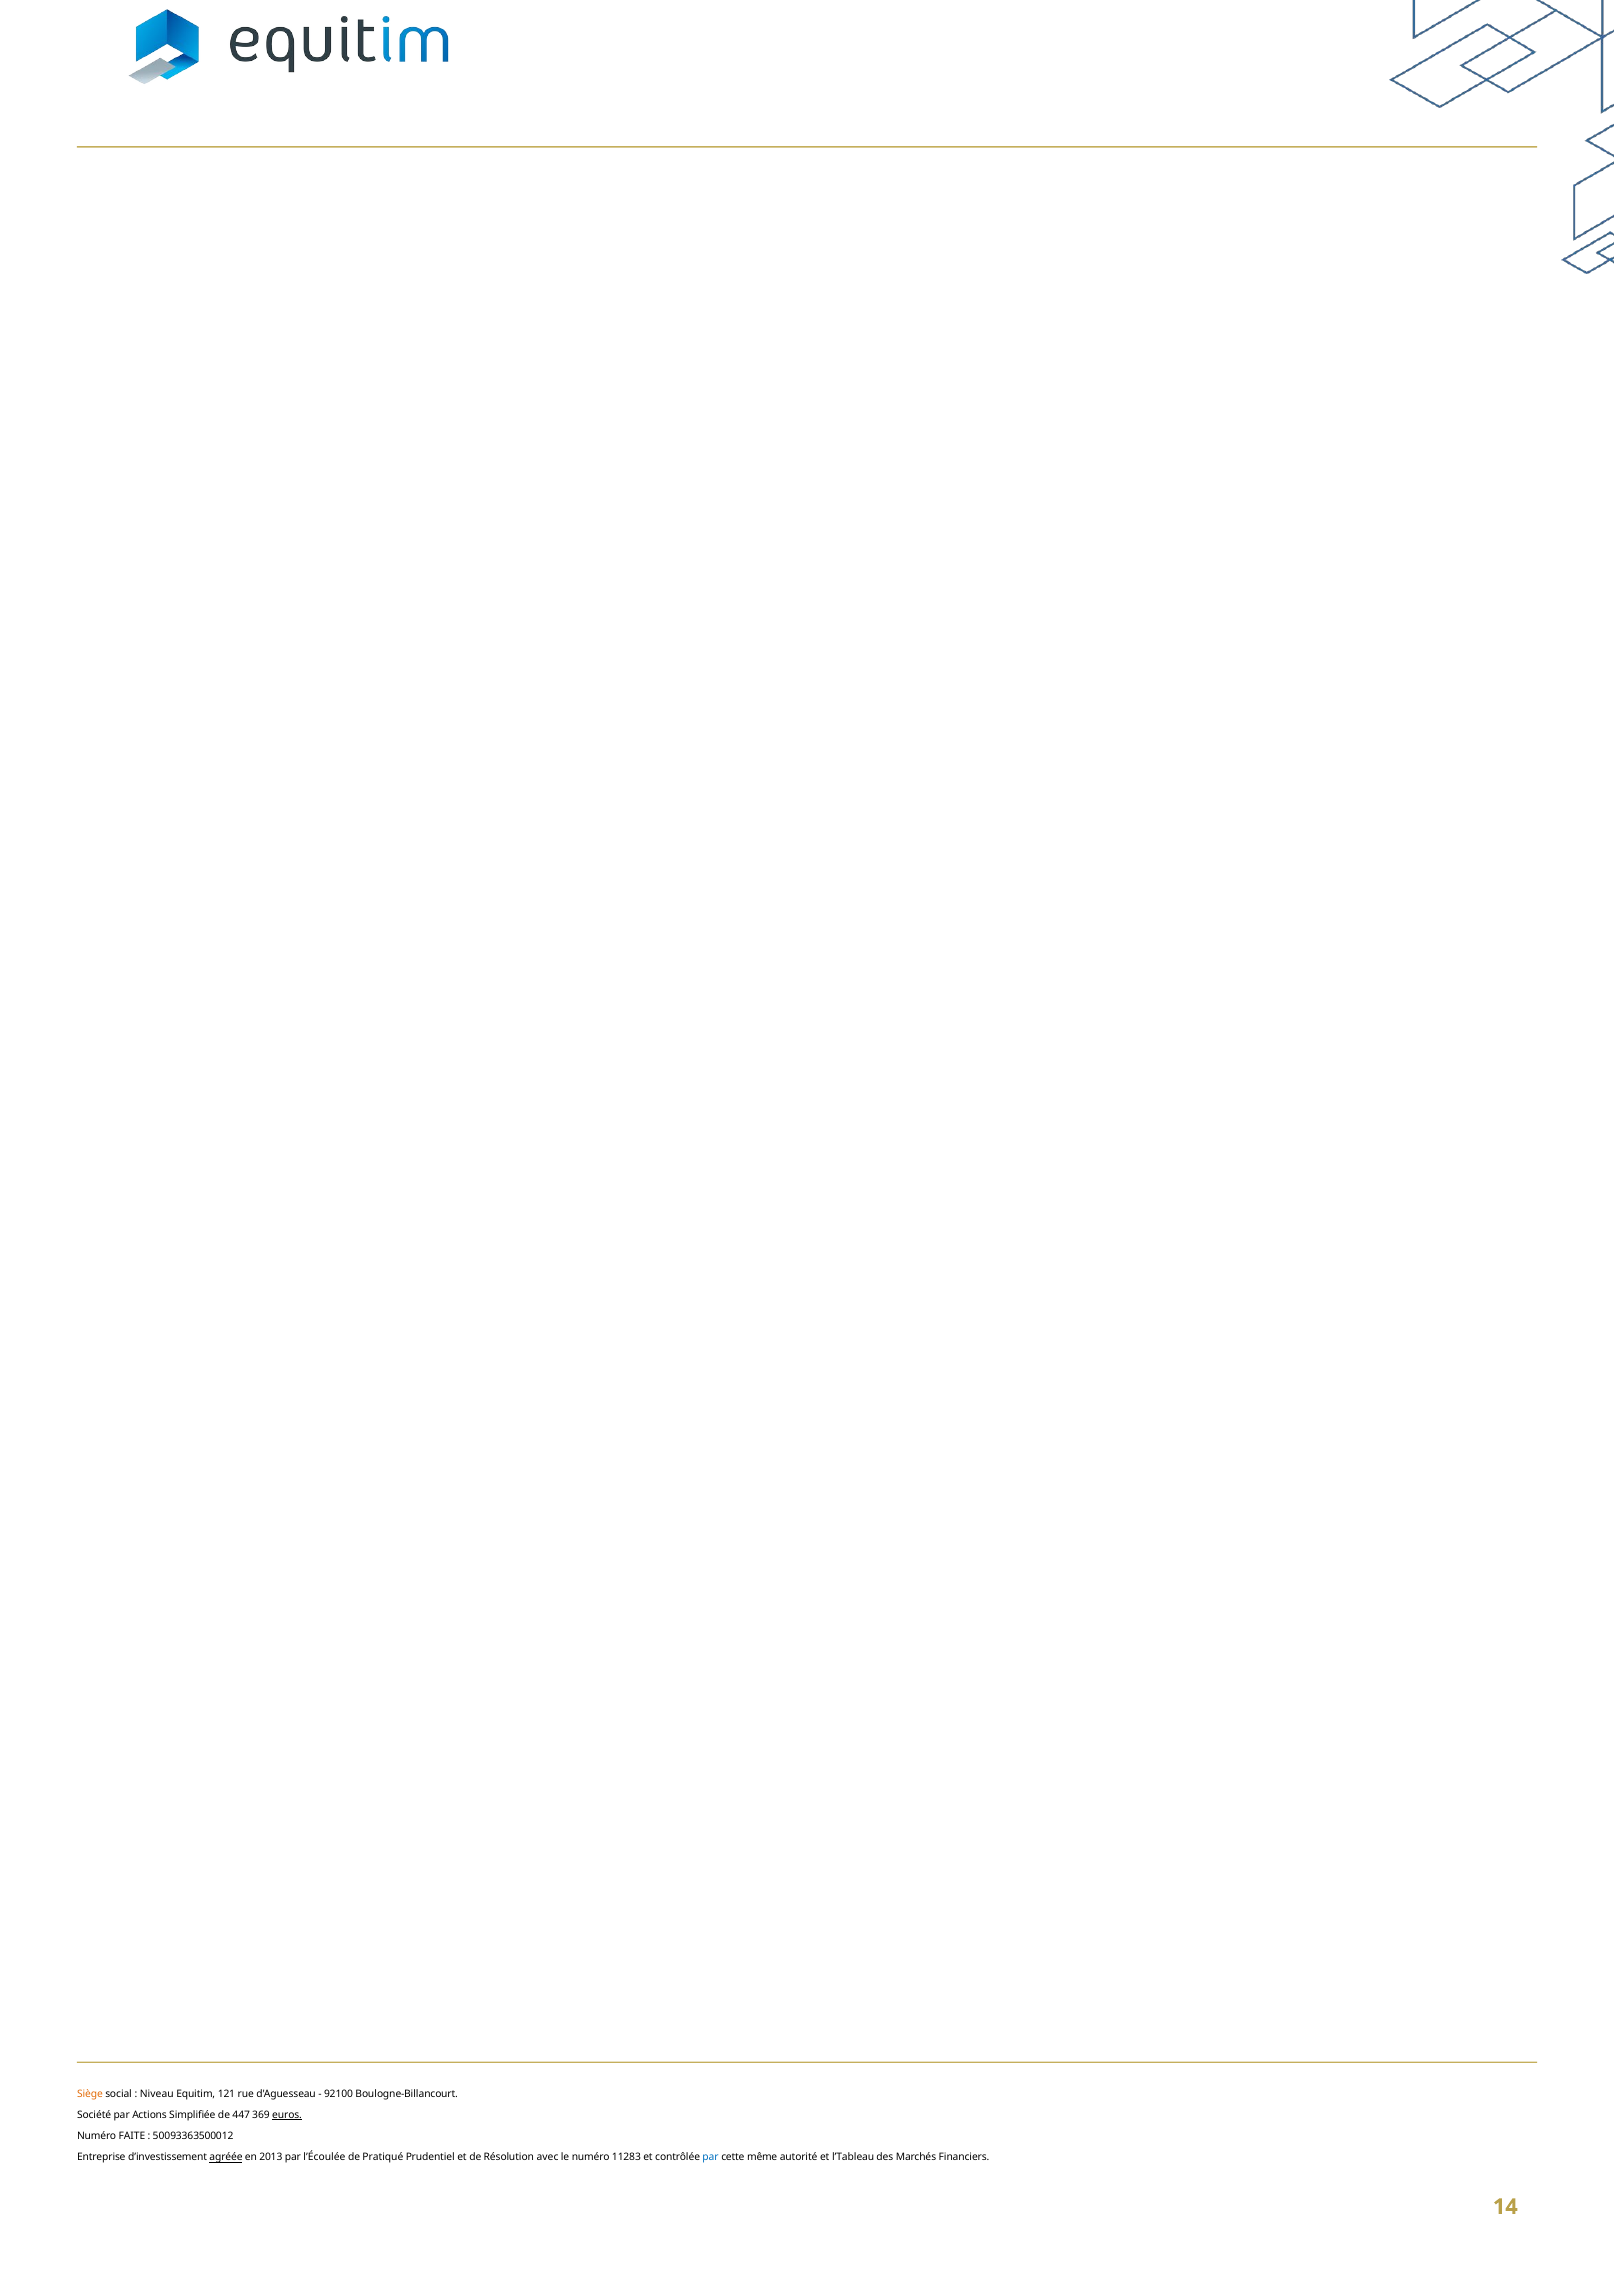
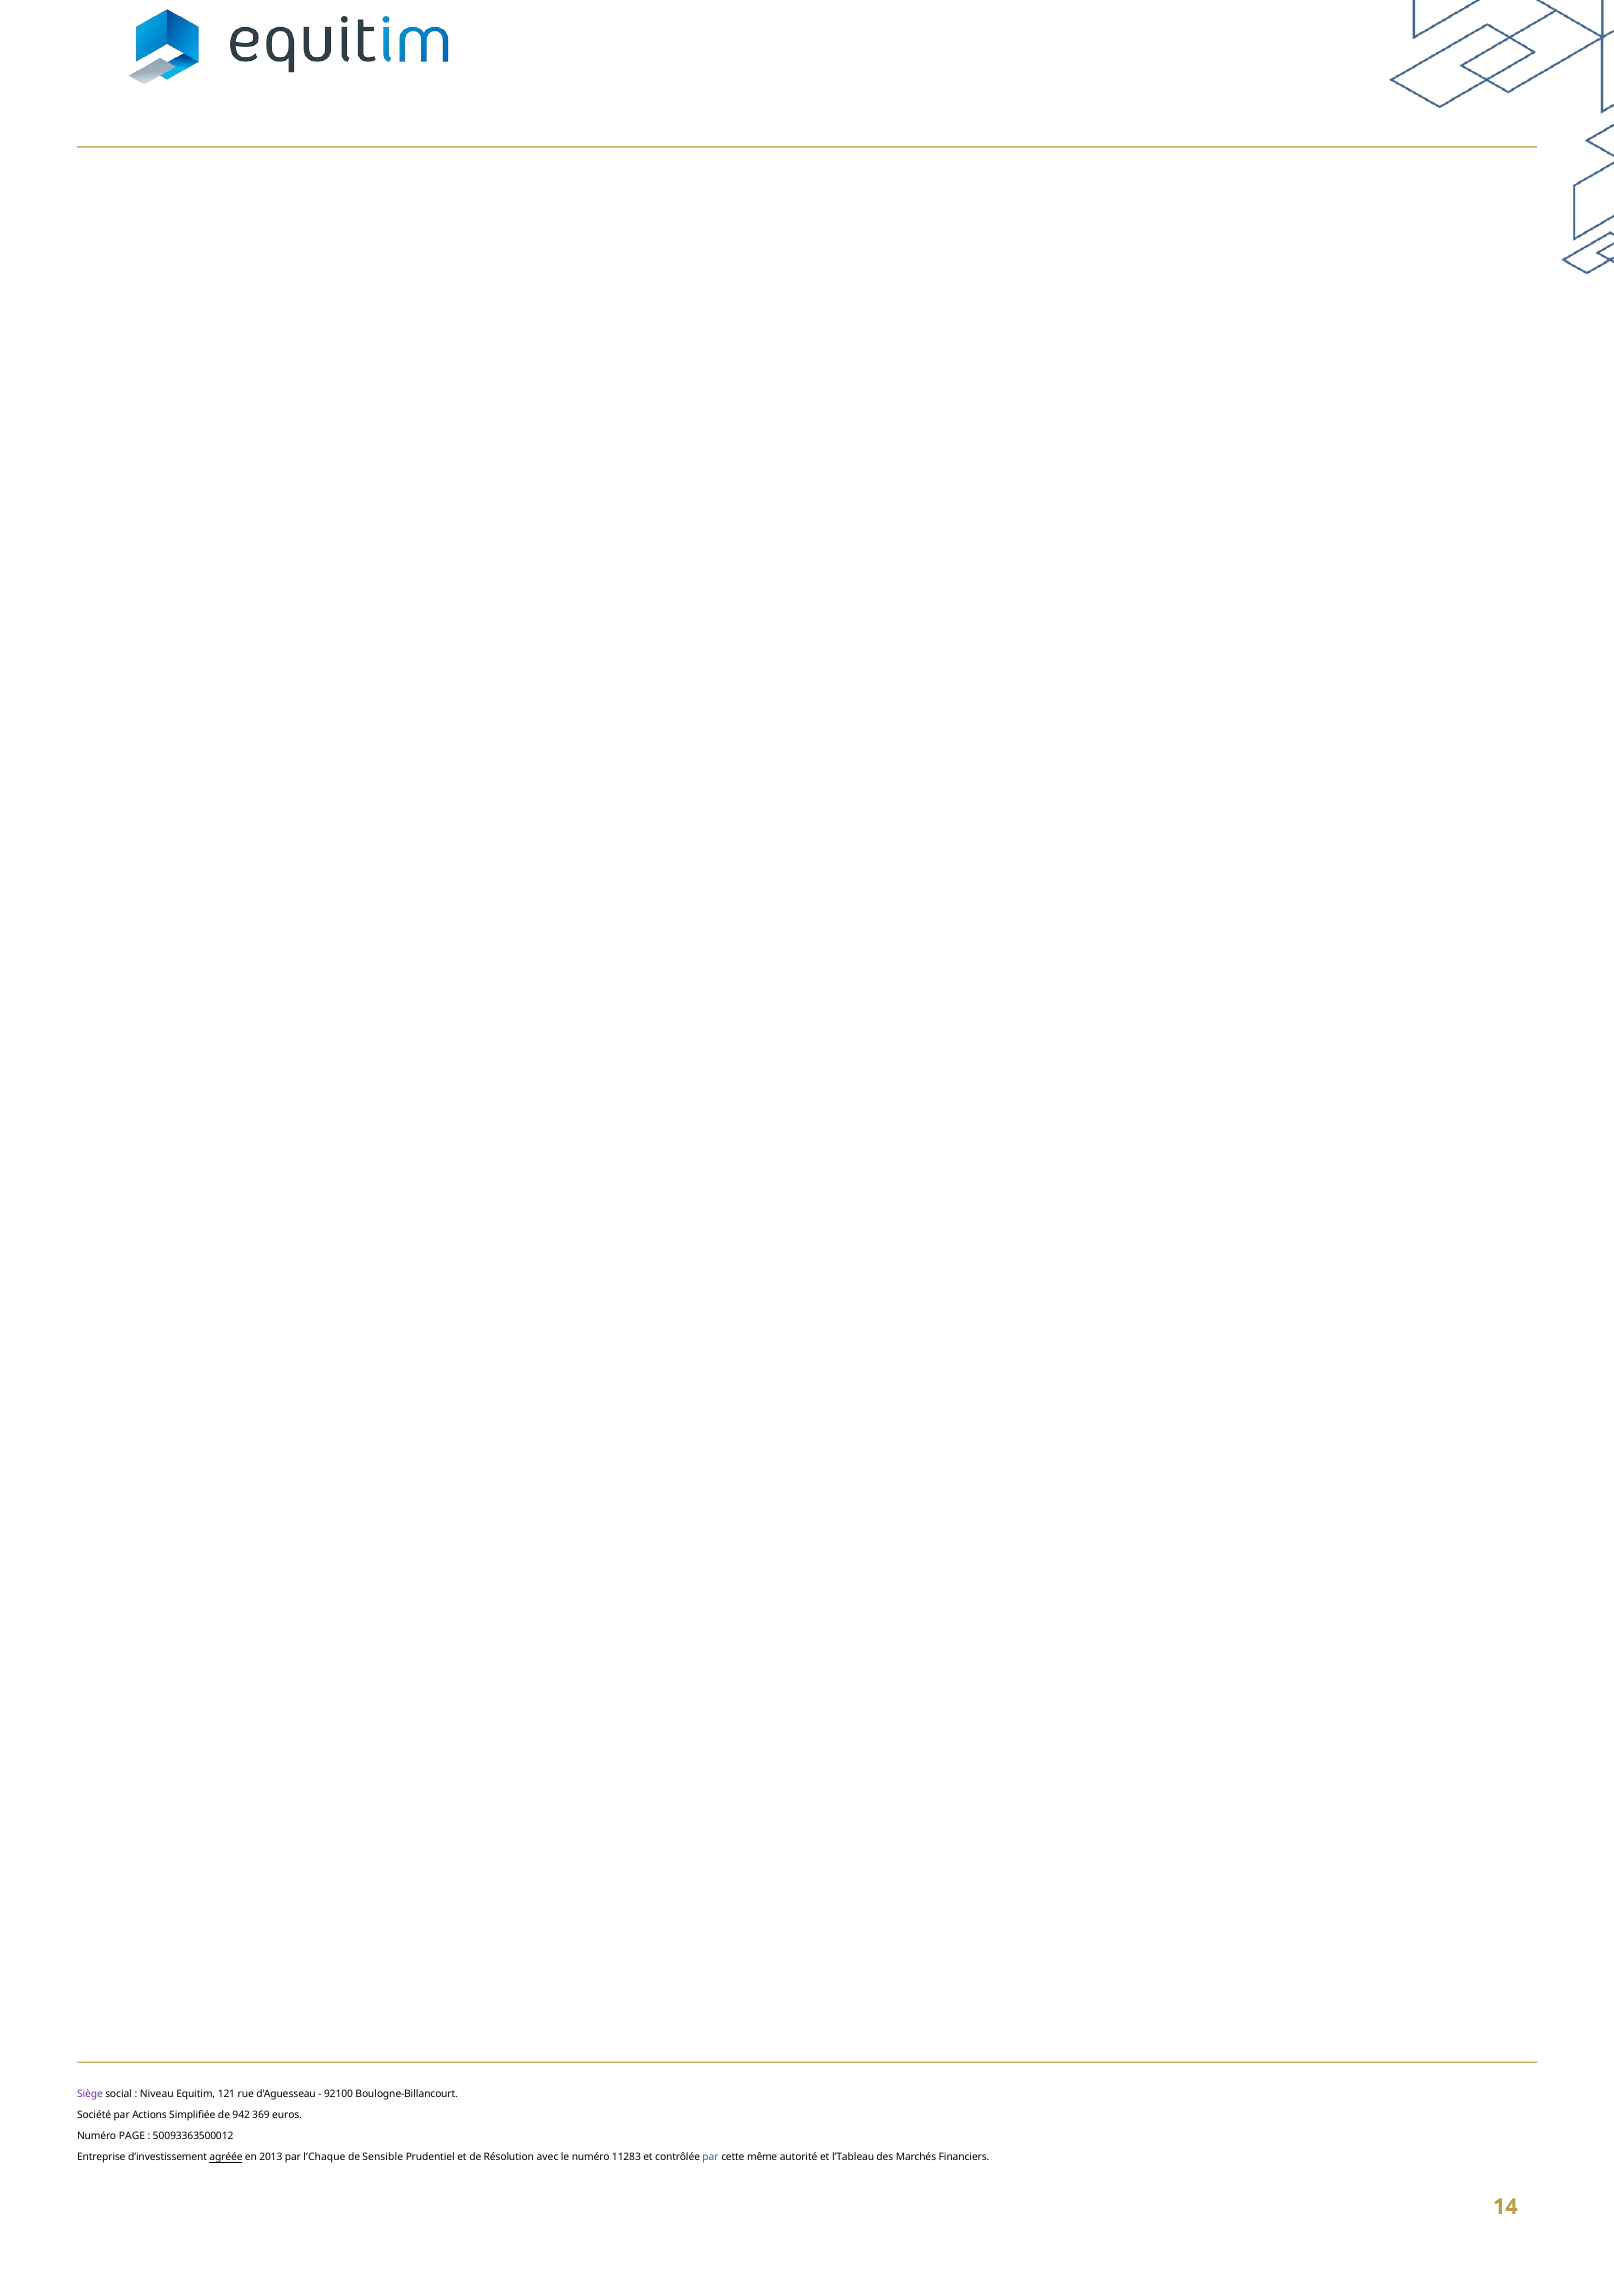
Siège colour: orange -> purple (90, 2094)
447: 447 -> 942 (241, 2115)
euros underline: present -> none (287, 2115)
FAITE: FAITE -> PAGE (132, 2136)
l’Écoulée: l’Écoulée -> l’Chaque (324, 2157)
Pratiqué: Pratiqué -> Sensible (383, 2157)
